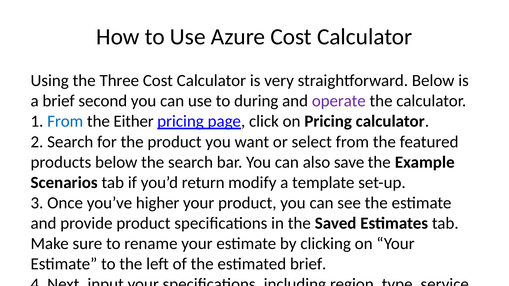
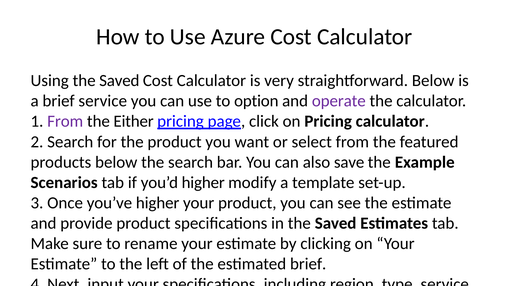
Using the Three: Three -> Saved (119, 81)
brief second: second -> service (103, 101)
to during: during -> option (256, 101)
From colour: blue -> purple (65, 121)
you’d return: return -> higher (203, 183)
